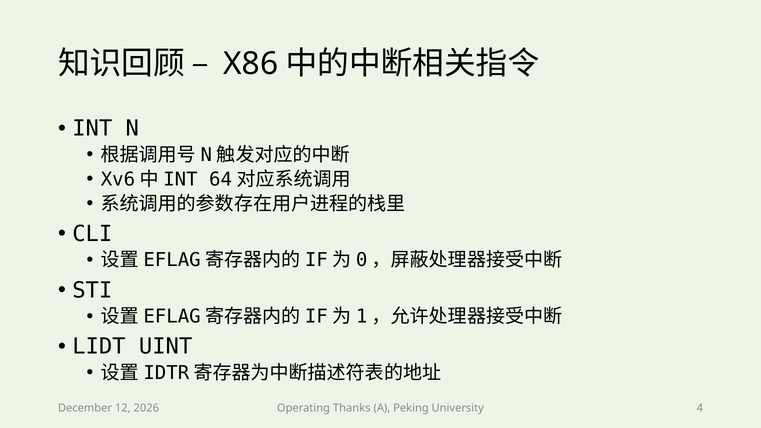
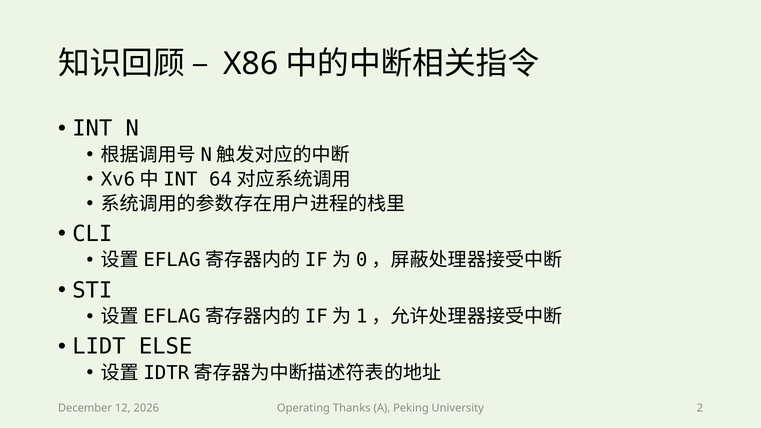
UINT: UINT -> ELSE (166, 347)
4: 4 -> 2 (700, 408)
